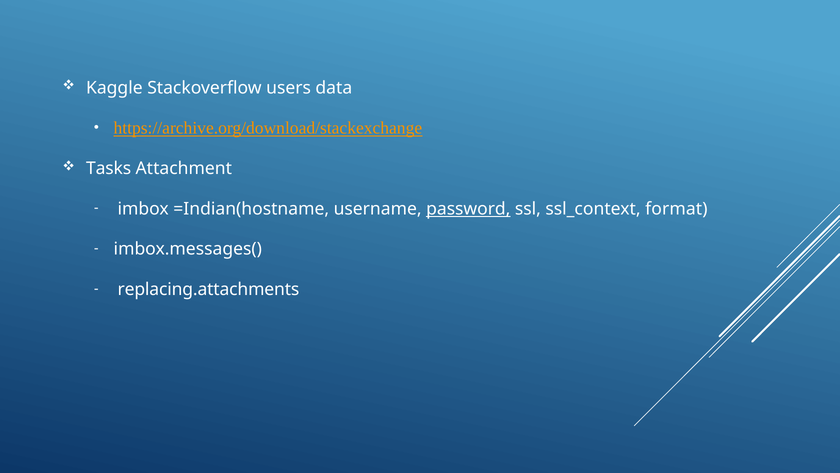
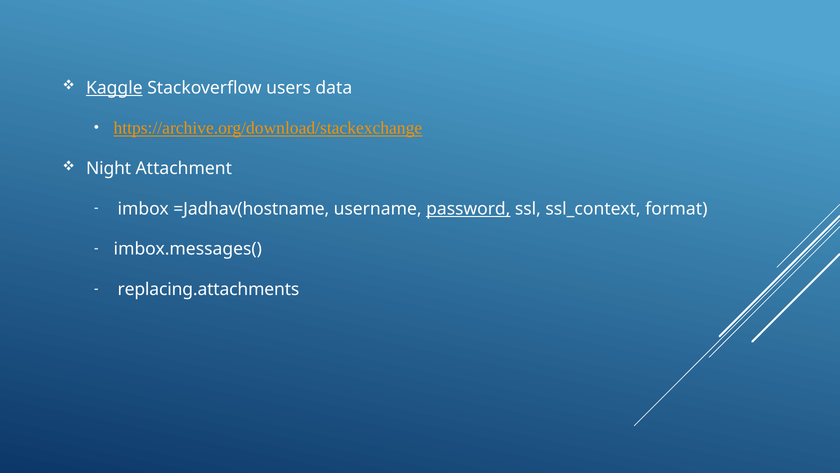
Kaggle underline: none -> present (114, 88)
Tasks: Tasks -> Night (109, 168)
=Indian(hostname: =Indian(hostname -> =Jadhav(hostname (251, 209)
